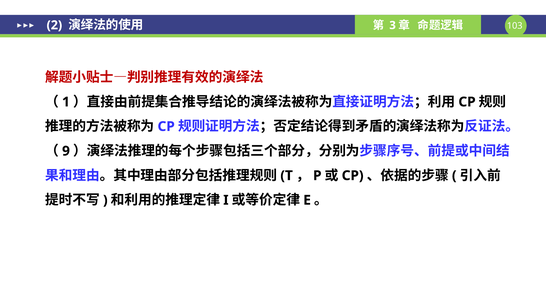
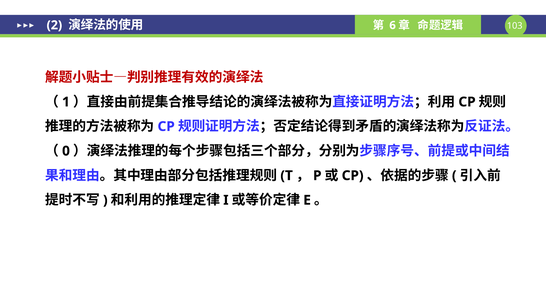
3: 3 -> 6 (393, 25)
9: 9 -> 0 (66, 151)
